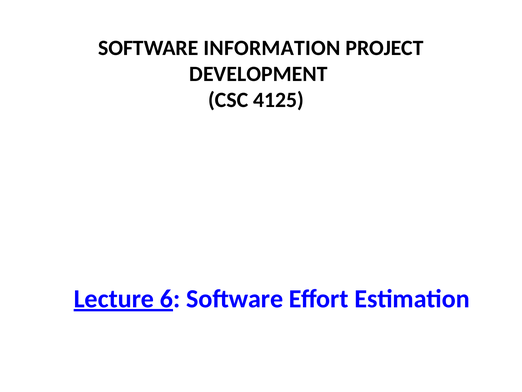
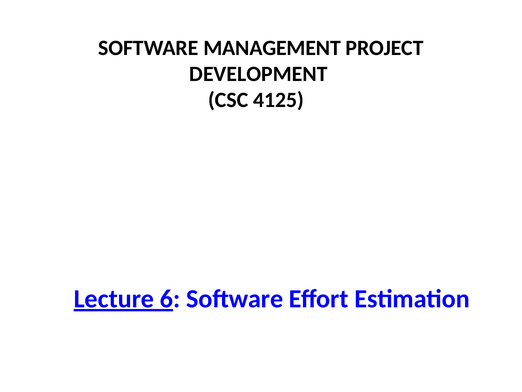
INFORMATION: INFORMATION -> MANAGEMENT (272, 48)
